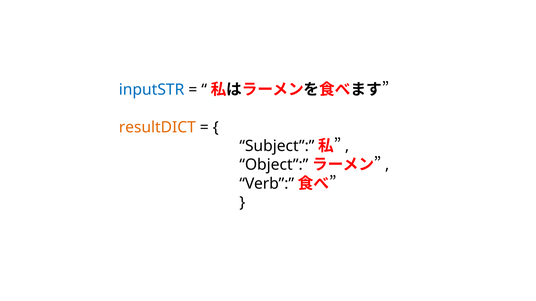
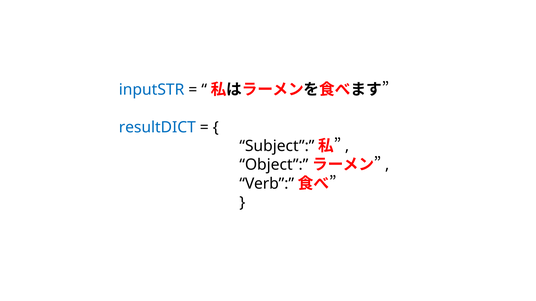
resultDICT colour: orange -> blue (157, 128)
